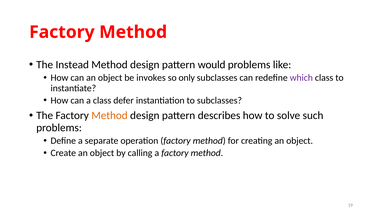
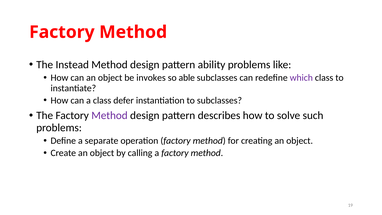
would: would -> ability (212, 65)
only: only -> able (187, 78)
Method colour: orange -> purple (109, 116)
